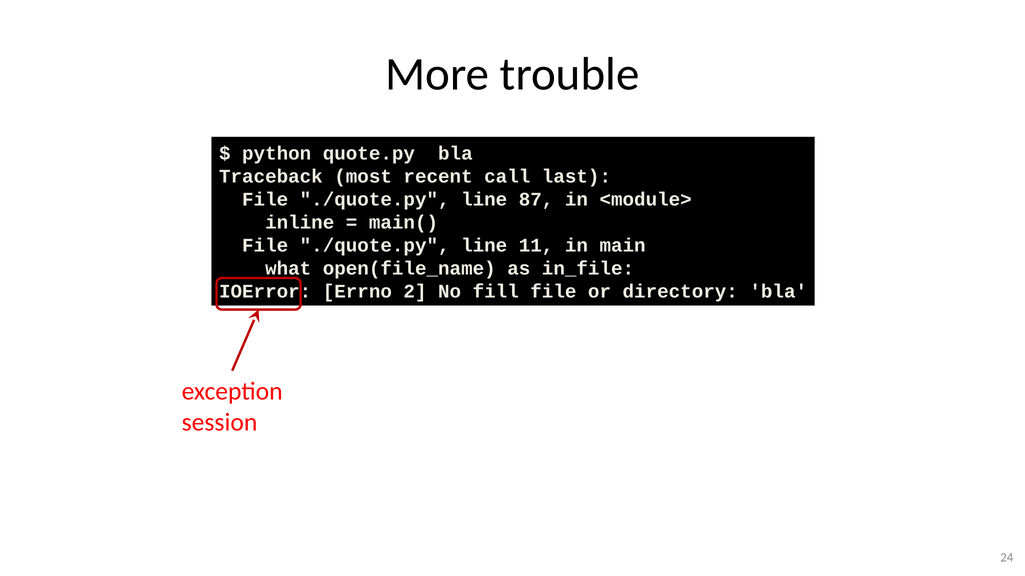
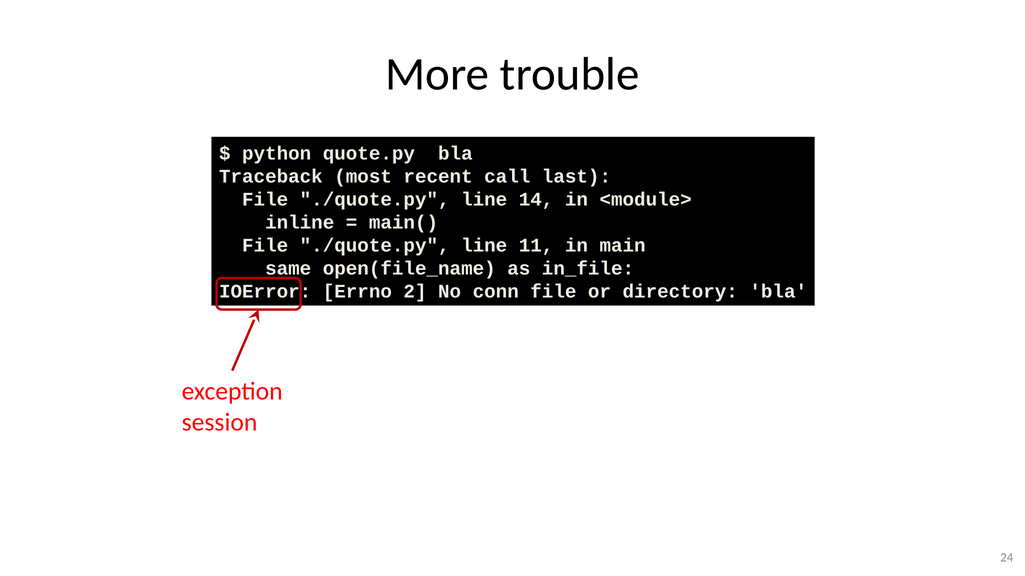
87: 87 -> 14 (536, 200)
what: what -> same (288, 269)
fill: fill -> conn (496, 292)
